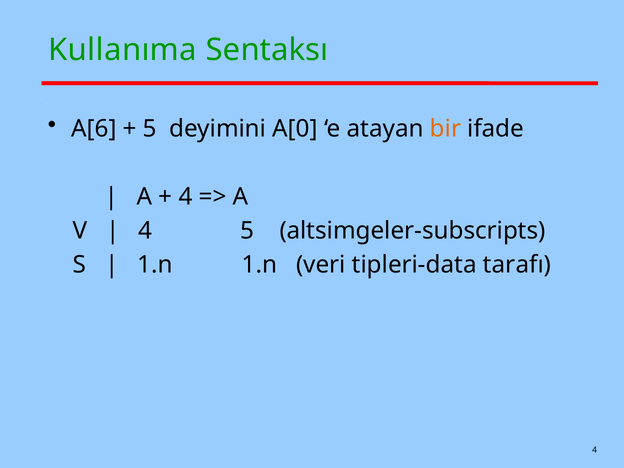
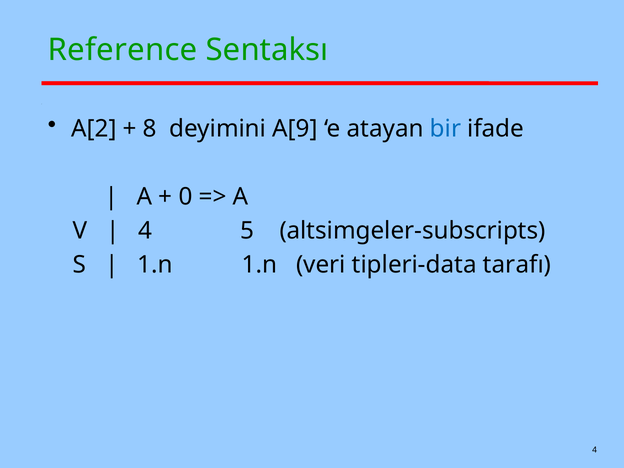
Kullanıma: Kullanıma -> Reference (123, 50)
A[6: A[6 -> A[2 (94, 129)
5: 5 -> 8 (150, 129)
A[0: A[0 -> A[9 (295, 129)
bir colour: orange -> blue (445, 129)
4: 4 -> 0 (186, 197)
